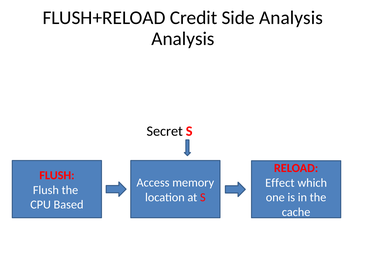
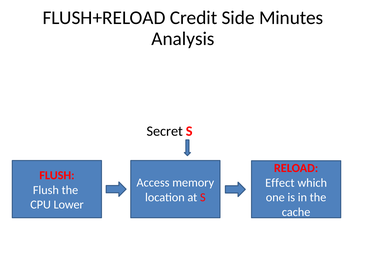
Side Analysis: Analysis -> Minutes (291, 18)
Based: Based -> Lower (69, 204)
